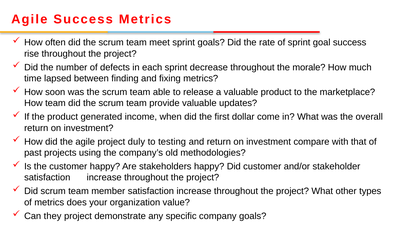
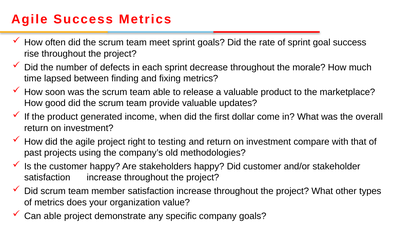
How team: team -> good (55, 103)
duly: duly -> right (137, 142)
Can they: they -> able (53, 217)
